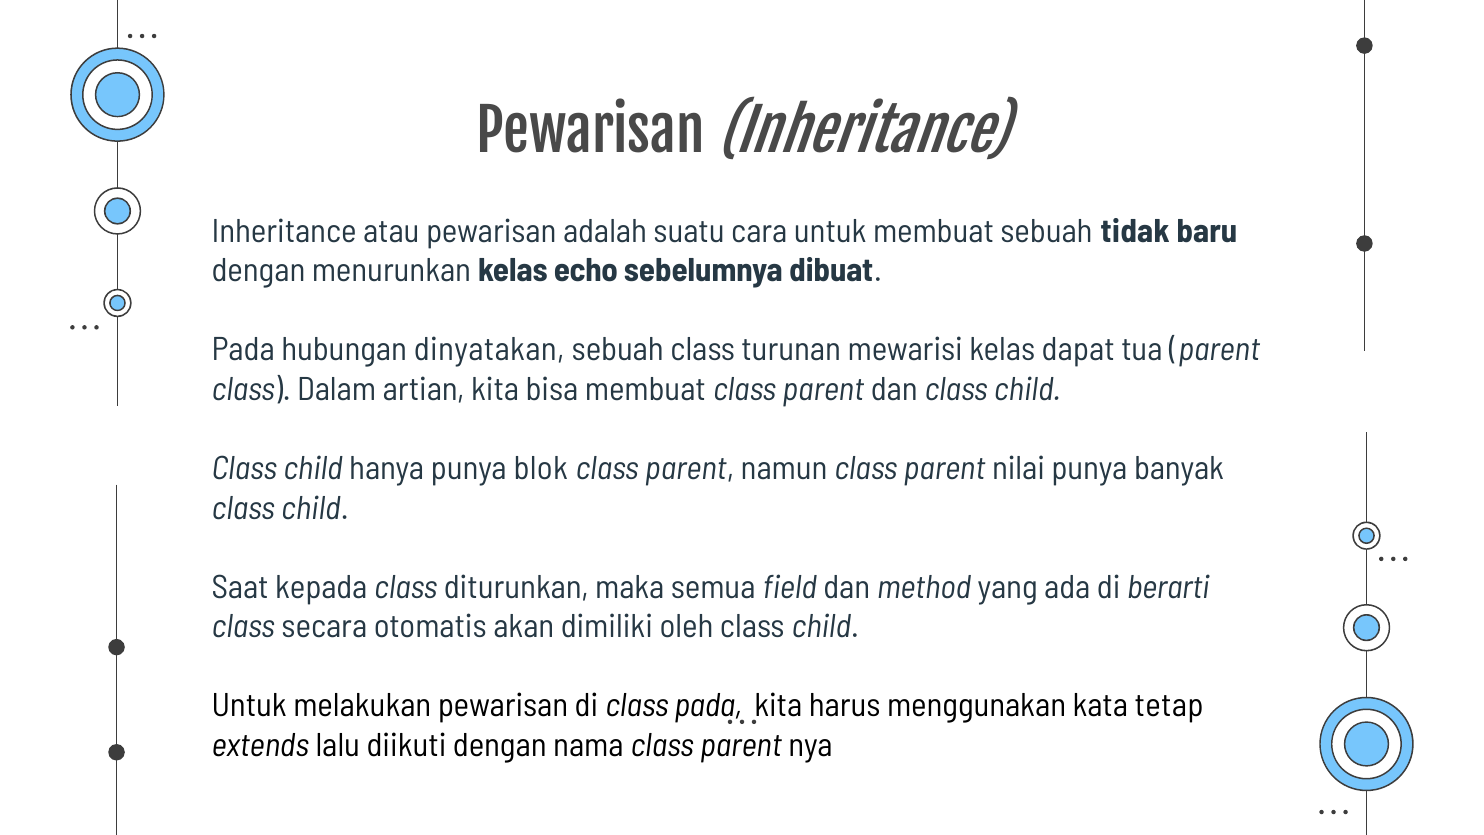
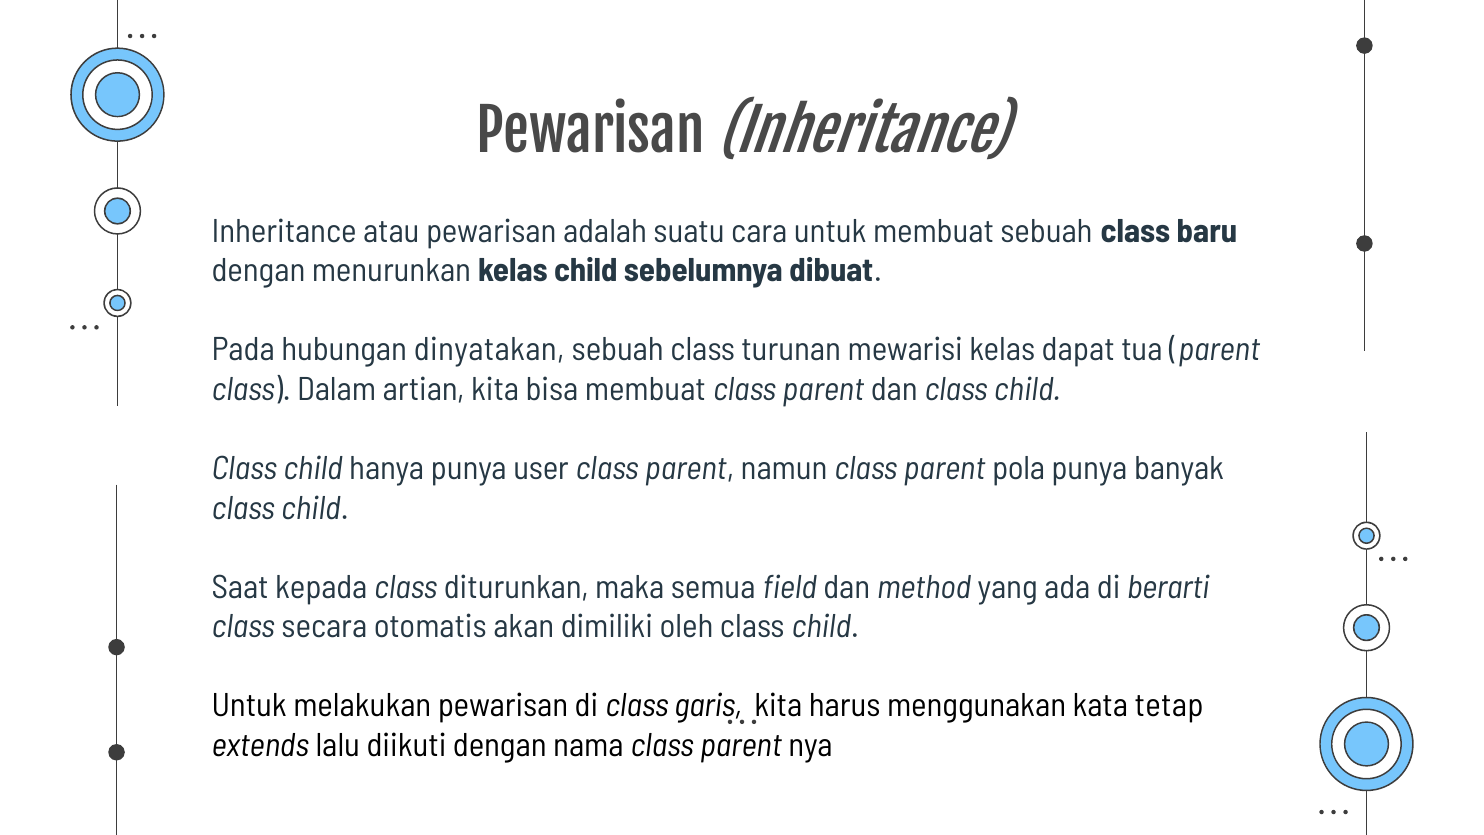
membuat sebuah tidak: tidak -> class (1135, 231)
kelas echo: echo -> child (586, 271)
blok: blok -> user (541, 469)
nilai: nilai -> pola (1019, 469)
class pada: pada -> garis (708, 706)
